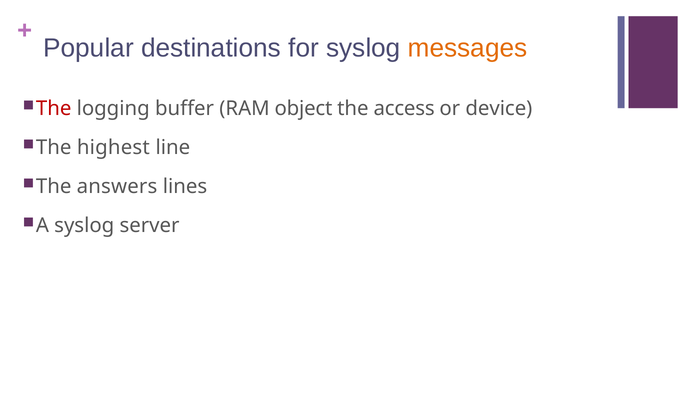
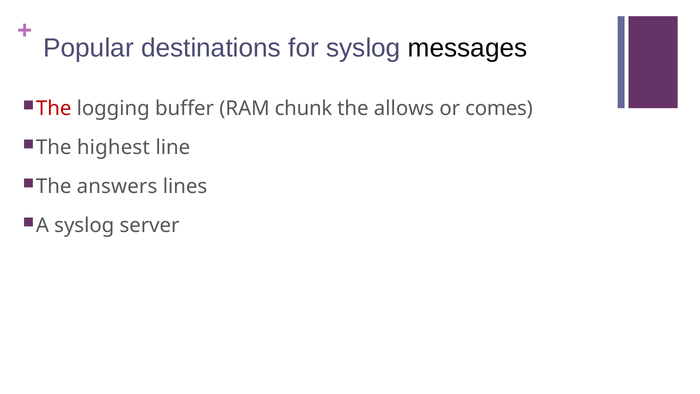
messages colour: orange -> black (468, 48)
object: object -> chunk (304, 108)
access: access -> allows (404, 108)
device: device -> comes (499, 108)
